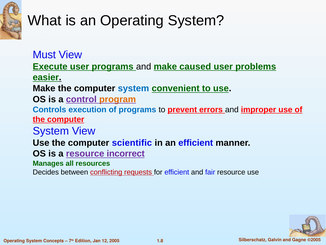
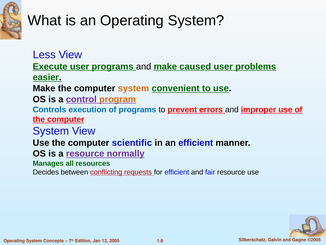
Must: Must -> Less (44, 55)
system colour: blue -> orange (133, 88)
incorrect: incorrect -> normally (126, 153)
